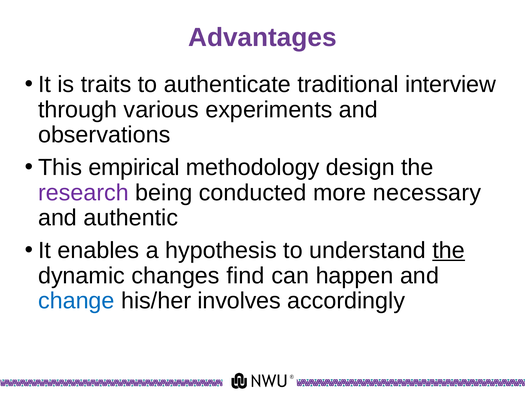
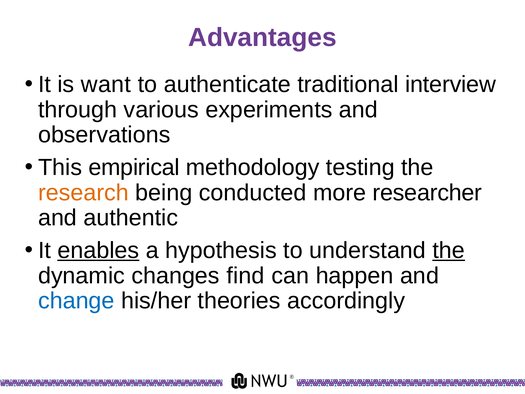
traits: traits -> want (106, 84)
design: design -> testing (360, 167)
research colour: purple -> orange (83, 193)
necessary: necessary -> researcher (427, 193)
enables underline: none -> present (98, 250)
involves: involves -> theories (239, 301)
